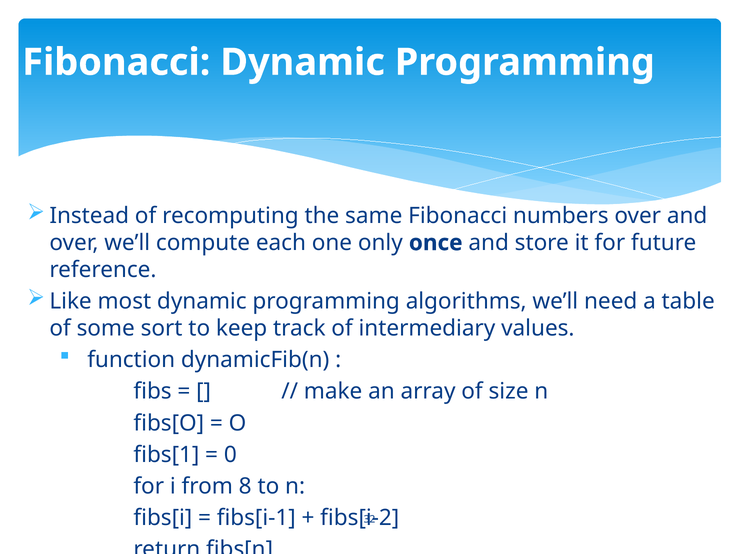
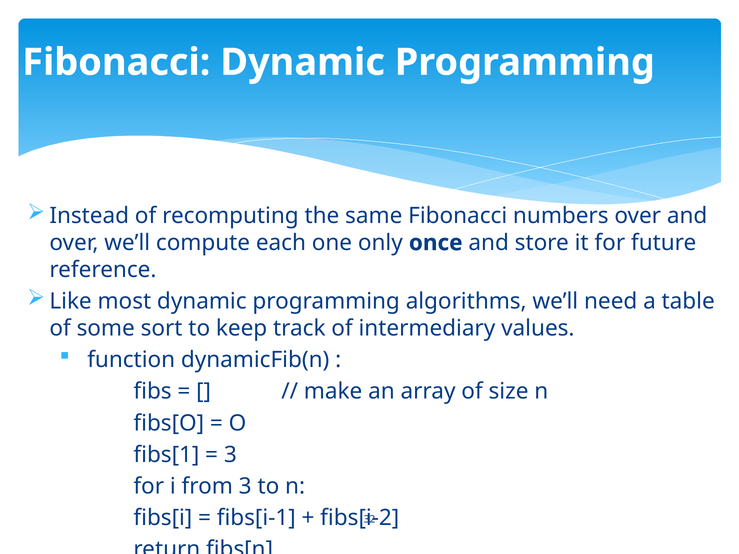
0: 0 -> 3 (230, 455)
from 8: 8 -> 3 (245, 486)
